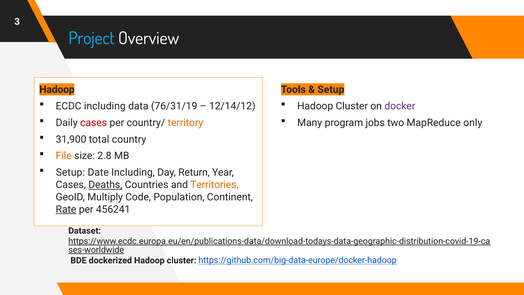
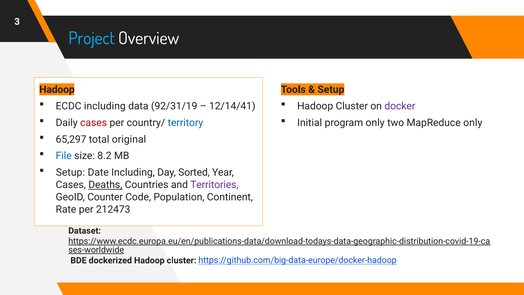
76/31/19: 76/31/19 -> 92/31/19 (174, 106)
12/14/12: 12/14/12 -> 12/14/41 (232, 106)
territory colour: orange -> blue (185, 123)
Many: Many -> Initial (310, 123)
program jobs: jobs -> only (375, 123)
31,900: 31,900 -> 65,297 (71, 139)
country: country -> original (129, 139)
File colour: orange -> blue (64, 156)
2.8: 2.8 -> 8.2 (104, 156)
Return: Return -> Sorted (194, 172)
Territories colour: orange -> purple (214, 185)
Multiply: Multiply -> Counter (105, 197)
Rate underline: present -> none (66, 209)
456241: 456241 -> 212473 (113, 209)
